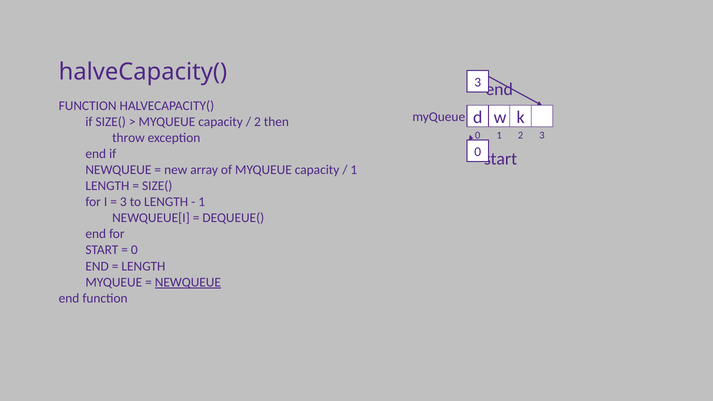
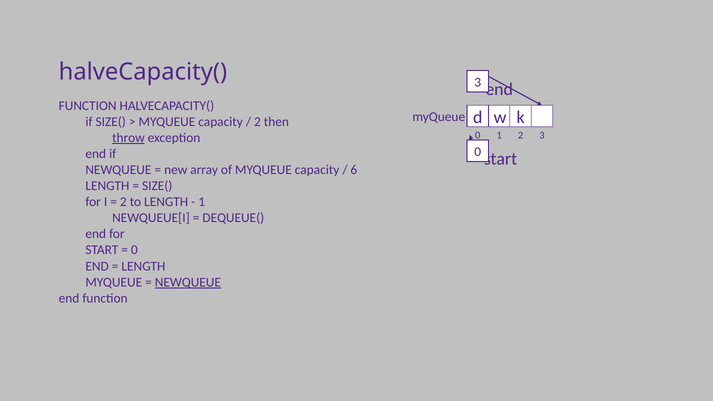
throw underline: none -> present (128, 138)
1: 1 -> 6 (354, 170)
3: 3 -> 2 (123, 202)
